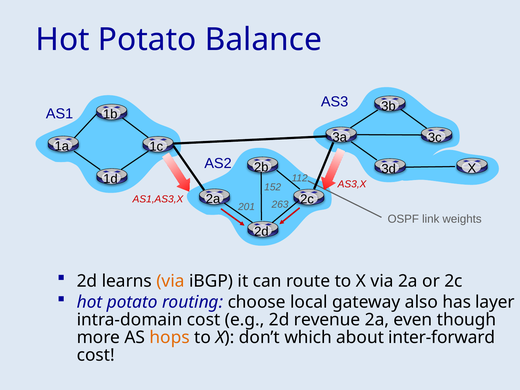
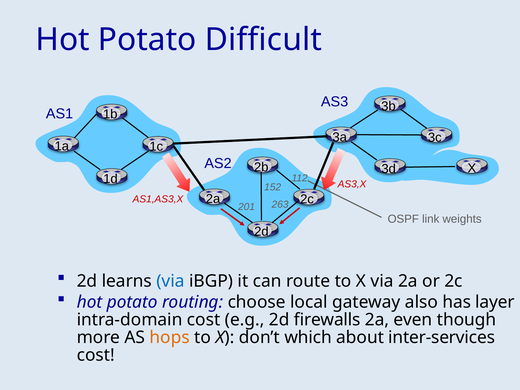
Balance: Balance -> Difficult (263, 40)
via colour: orange -> blue (171, 281)
revenue: revenue -> firewalls (327, 320)
inter-forward: inter-forward -> inter-services (442, 337)
